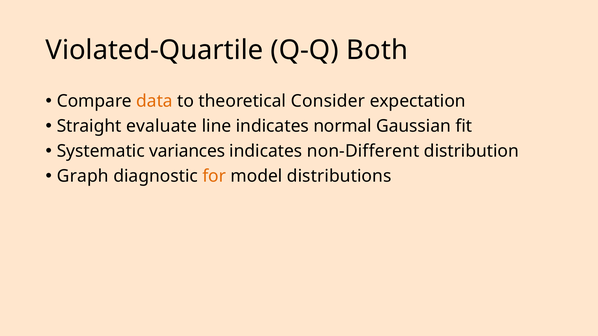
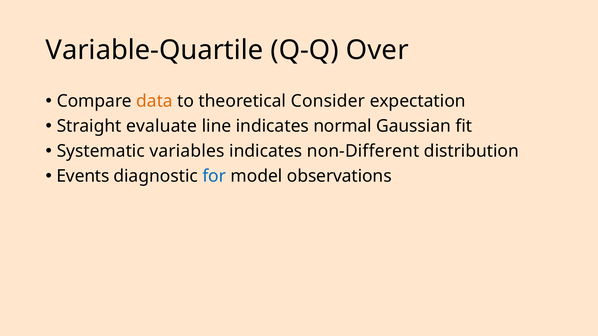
Violated-Quartile: Violated-Quartile -> Variable-Quartile (154, 50)
Both: Both -> Over (377, 50)
variances: variances -> variables (187, 151)
Graph: Graph -> Events (83, 176)
for colour: orange -> blue (214, 176)
distributions: distributions -> observations (339, 176)
